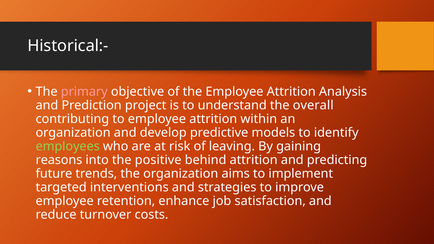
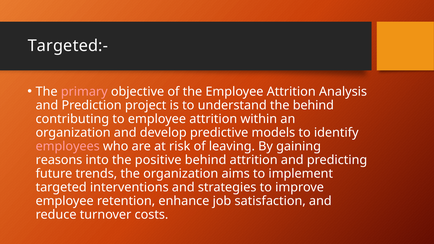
Historical:-: Historical:- -> Targeted:- (68, 46)
the overall: overall -> behind (313, 105)
employees colour: light green -> pink (68, 146)
